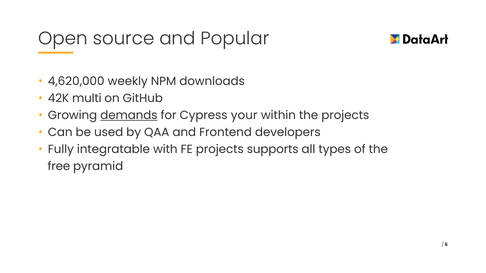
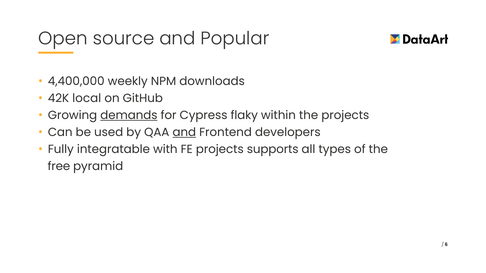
4,620,000: 4,620,000 -> 4,400,000 (76, 81)
multi: multi -> local (87, 98)
your: your -> flaky (244, 115)
and underline: none -> present (184, 132)
